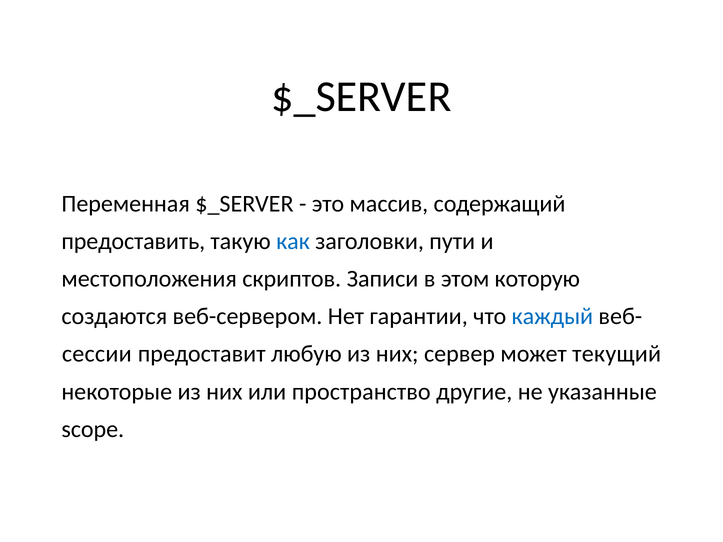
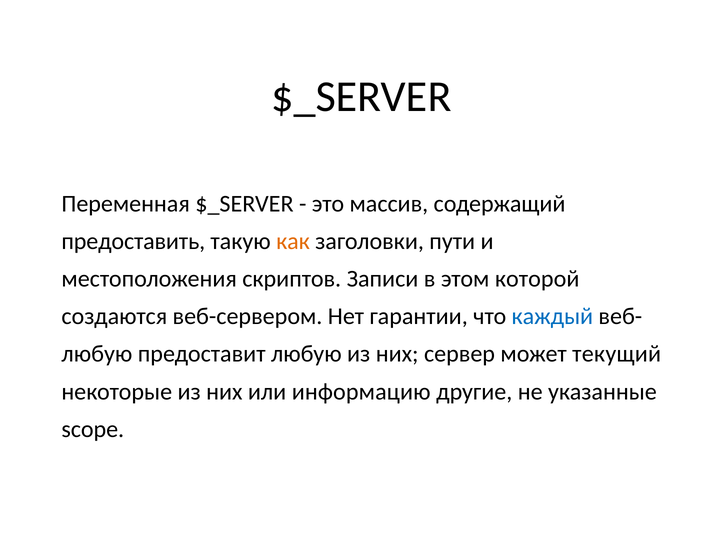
как colour: blue -> orange (293, 241)
которую: которую -> которой (537, 279)
сессии: сессии -> любую (97, 354)
пространство: пространство -> информацию (361, 392)
